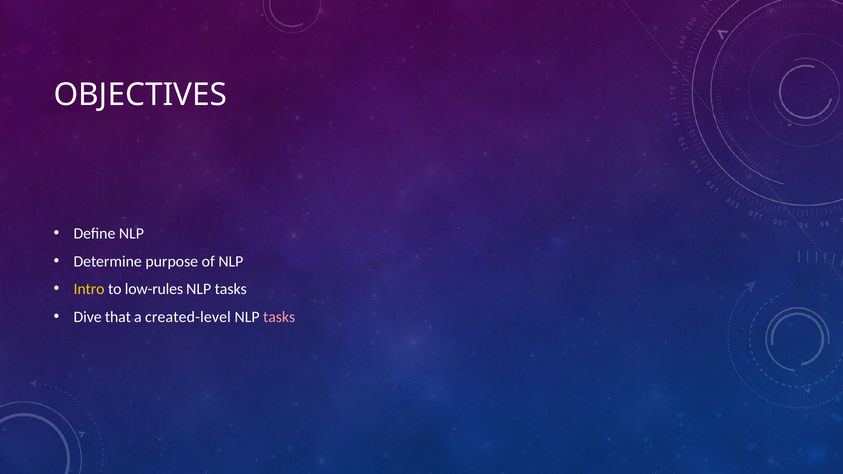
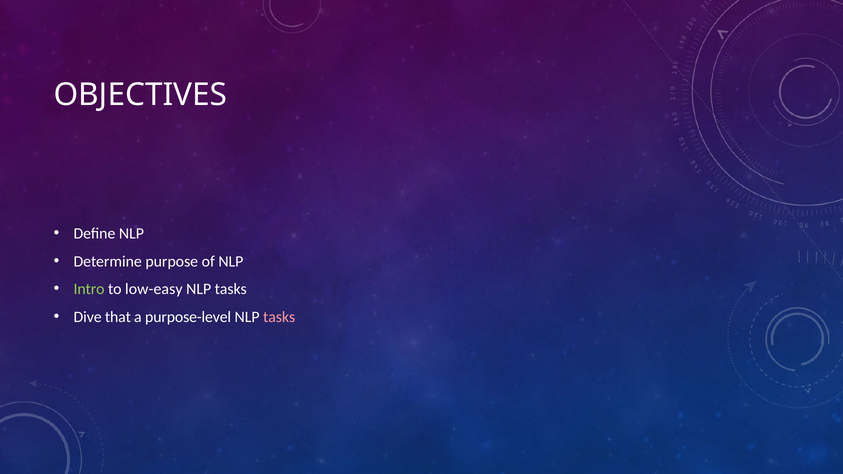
Intro colour: yellow -> light green (89, 289)
low-rules: low-rules -> low-easy (154, 289)
created-level: created-level -> purpose-level (188, 317)
